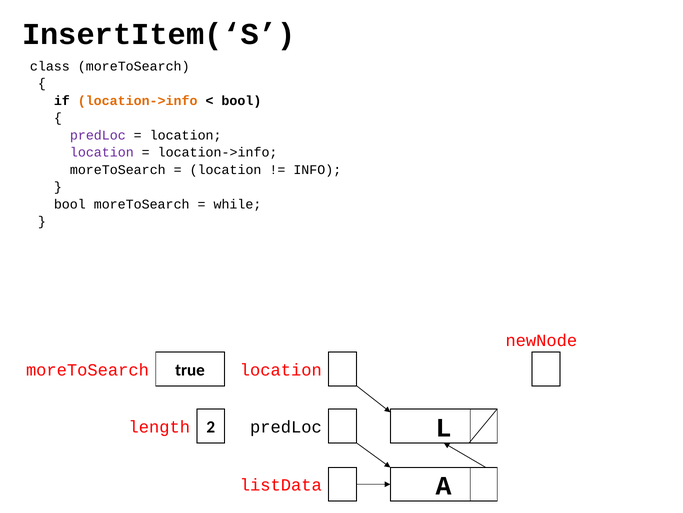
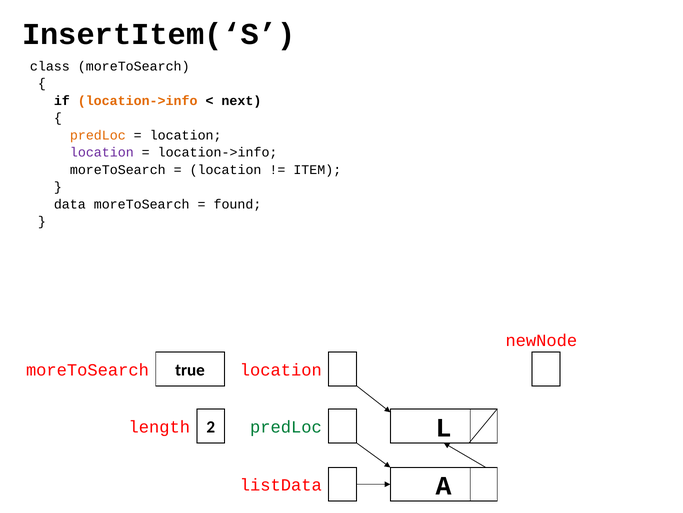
bool: bool -> next (241, 101)
predLoc colour: purple -> orange (98, 135)
INFO: INFO -> ITEM (317, 169)
bool: bool -> data (70, 204)
while: while -> found (237, 204)
predLoc colour: black -> green (286, 426)
